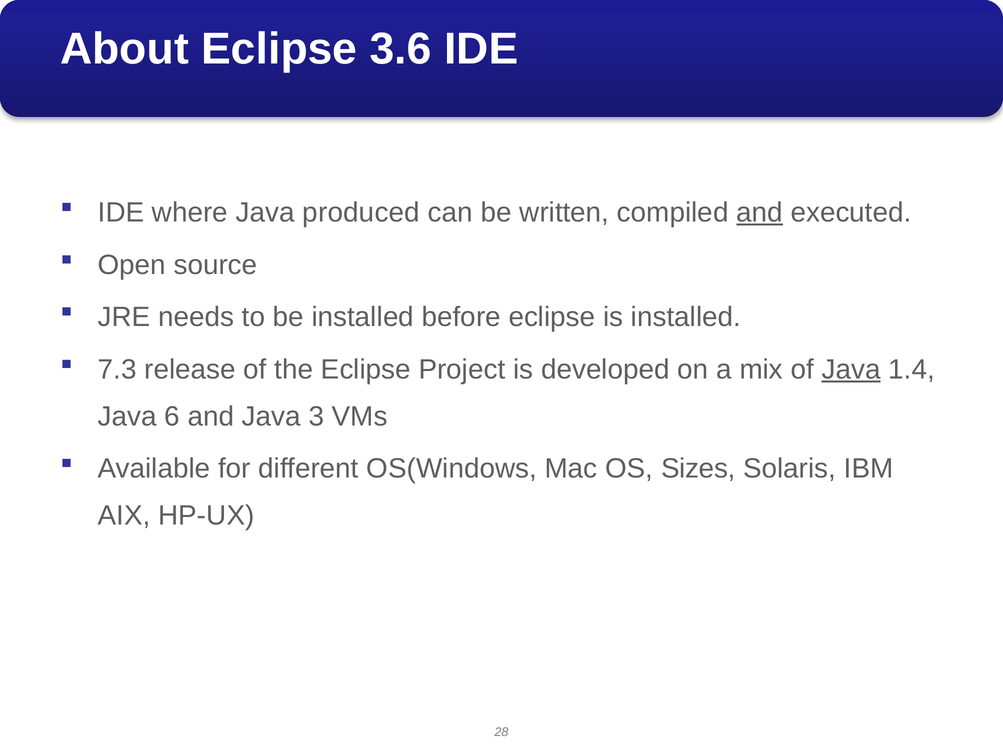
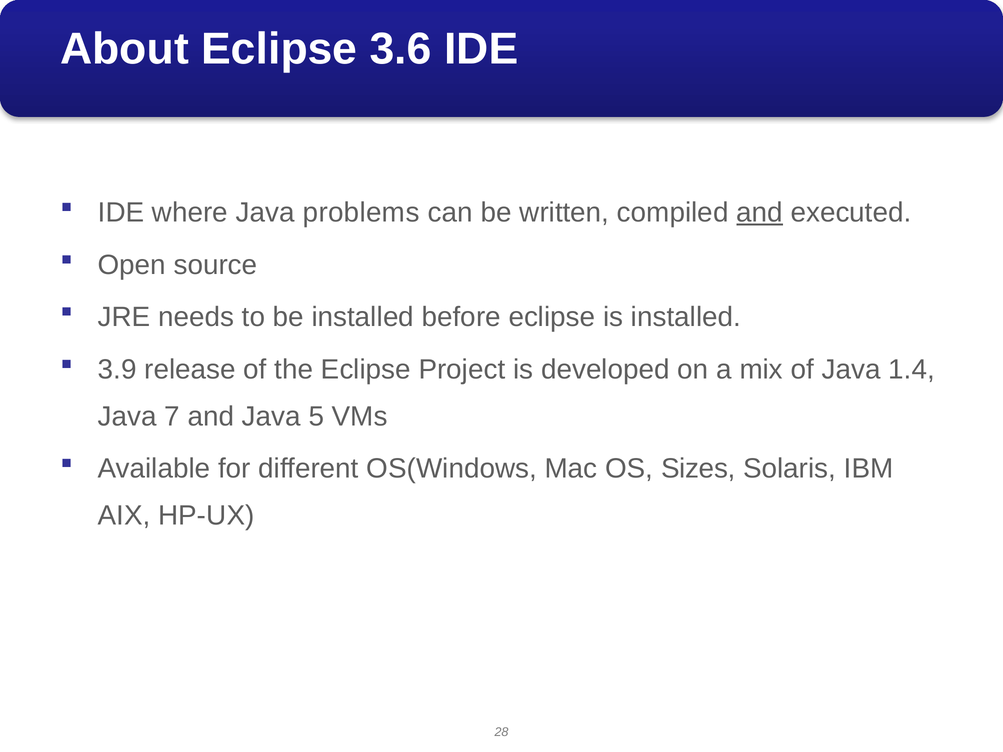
produced: produced -> problems (361, 213)
7.3: 7.3 -> 3.9 (117, 370)
Java underline: present -> none (851, 370)
6: 6 -> 7 (172, 416)
3: 3 -> 5 (316, 416)
